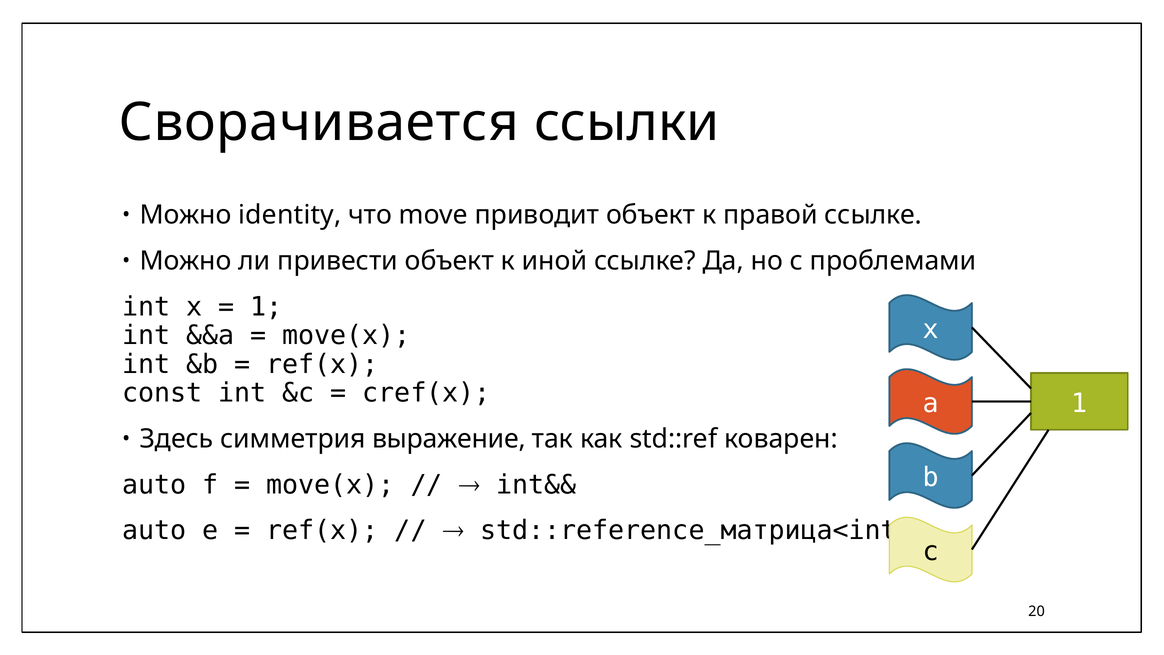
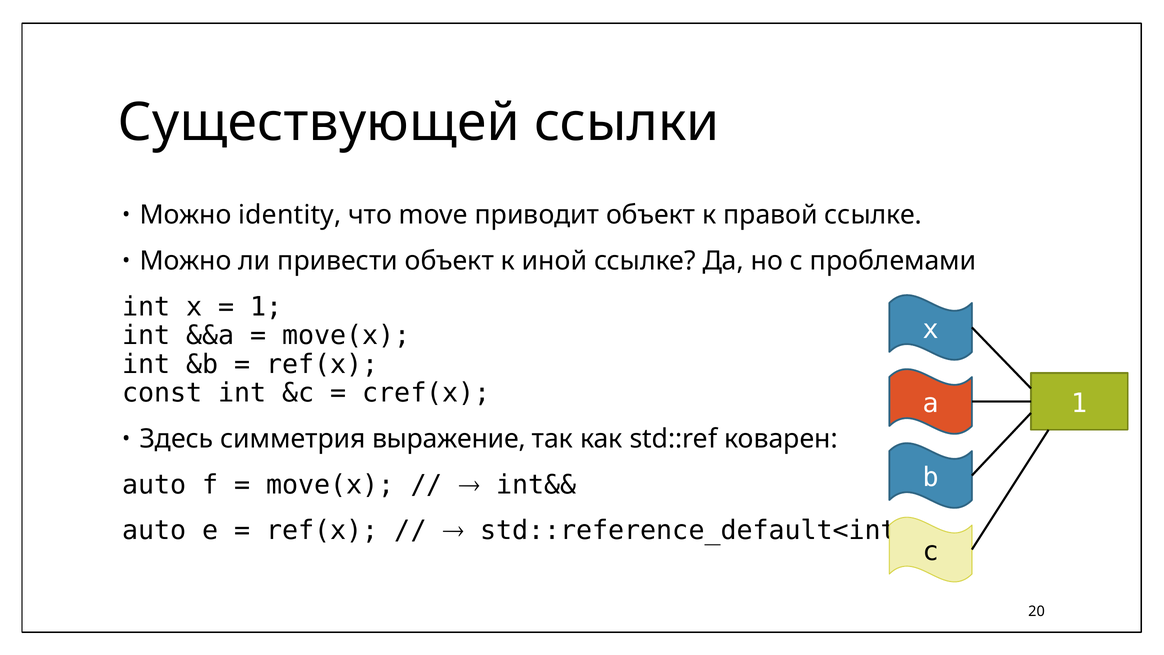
Сворачивается: Сворачивается -> Существующей (319, 123)
std::reference_матрица<int>: std::reference_матрица<int> -> std::reference_default<int> (697, 530)
